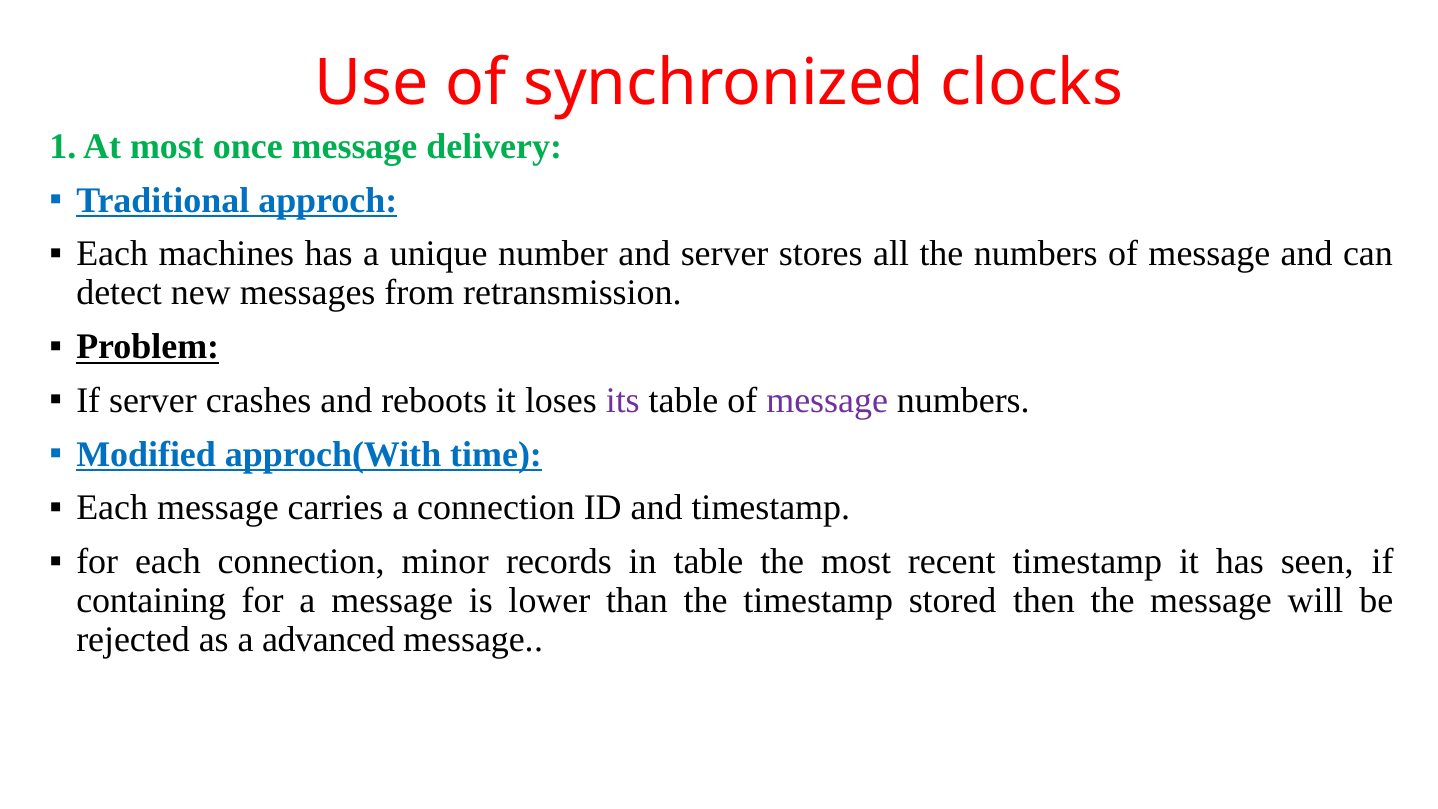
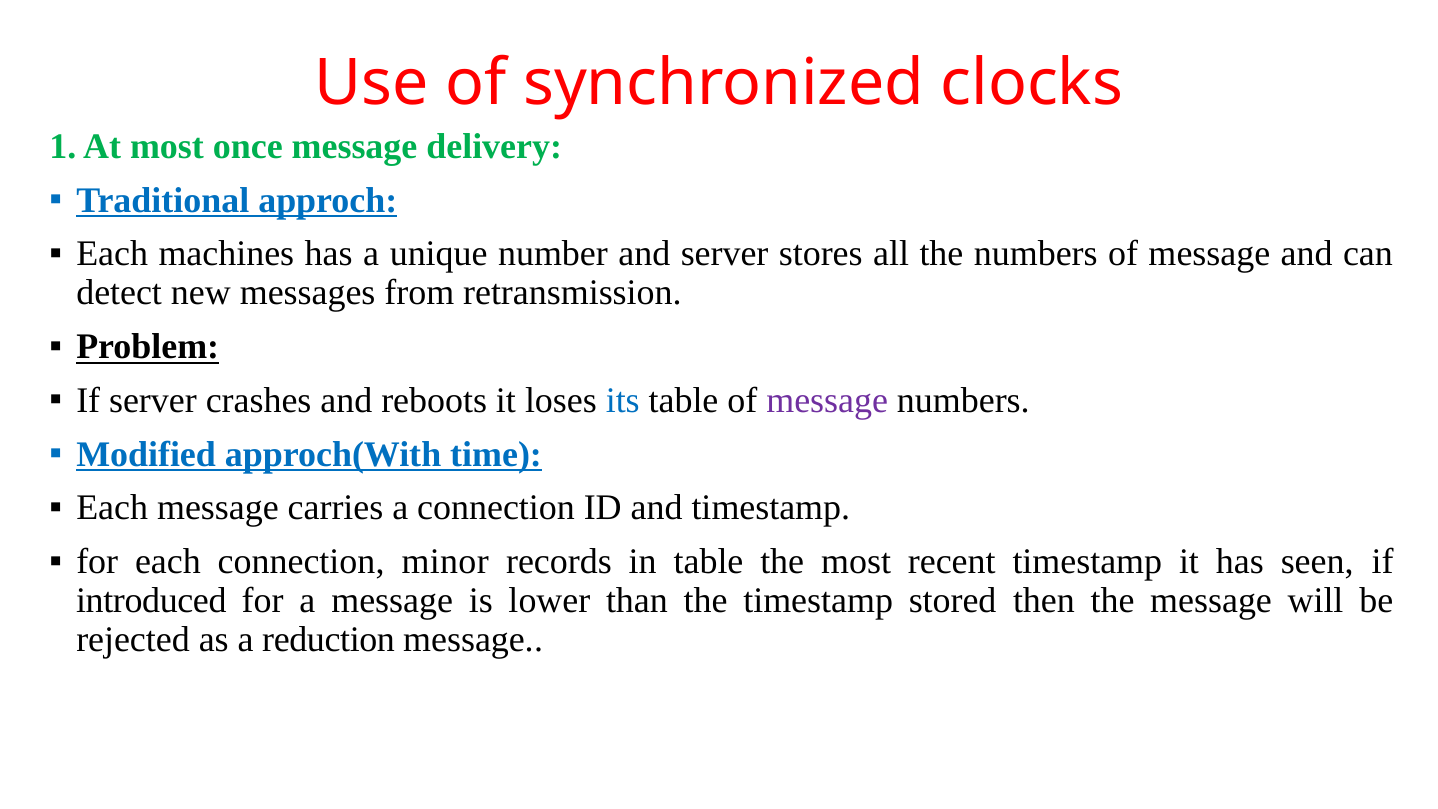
its colour: purple -> blue (623, 400)
containing: containing -> introduced (151, 601)
advanced: advanced -> reduction (329, 639)
